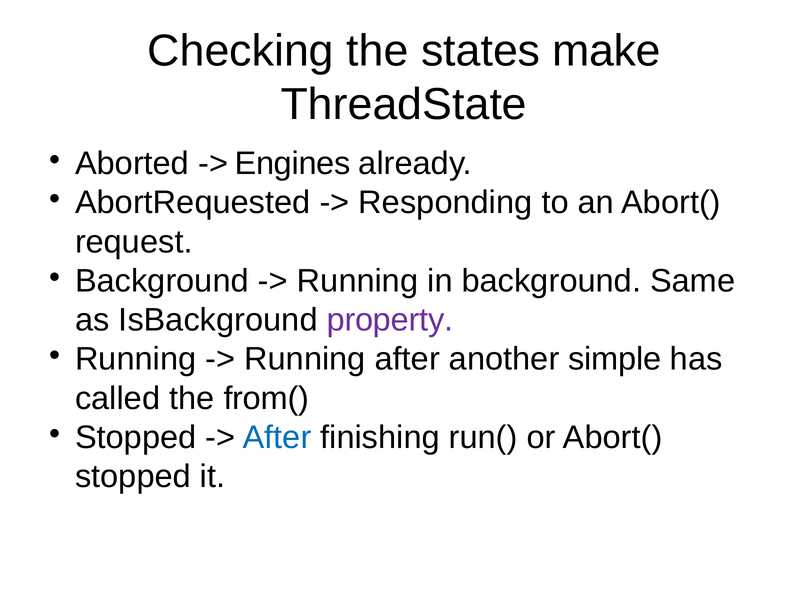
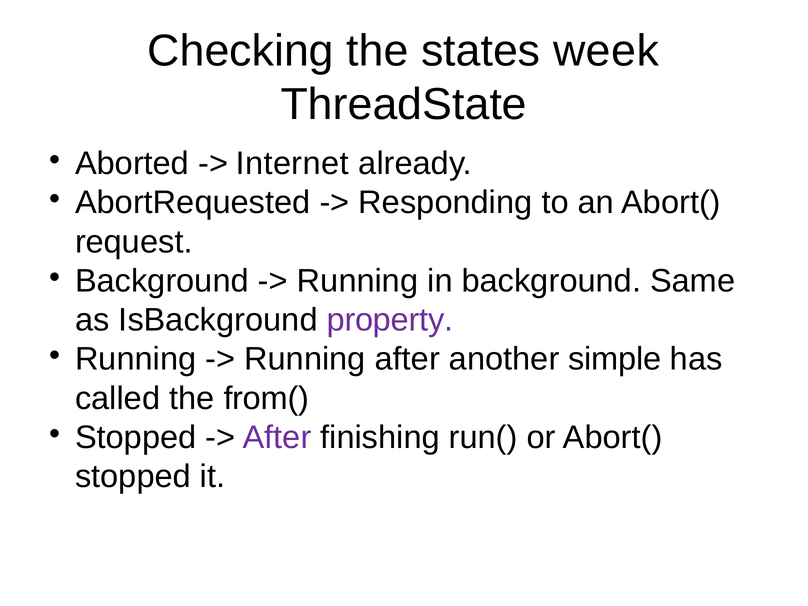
make: make -> week (606, 51)
Engines: Engines -> Internet (292, 164)
After colour: blue -> purple (277, 437)
